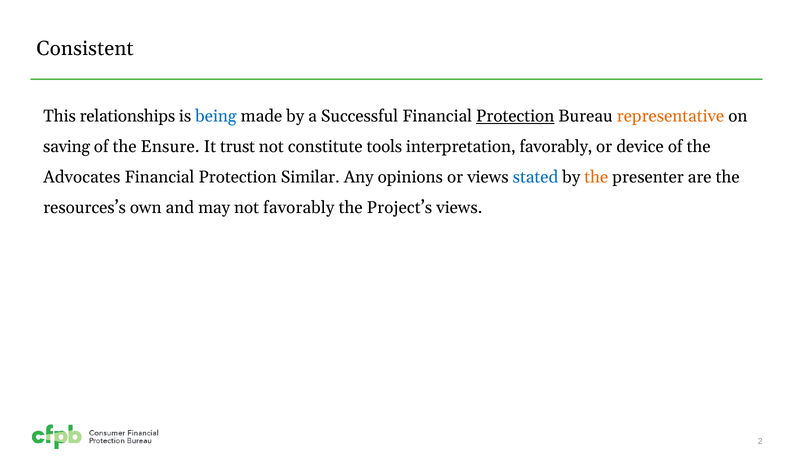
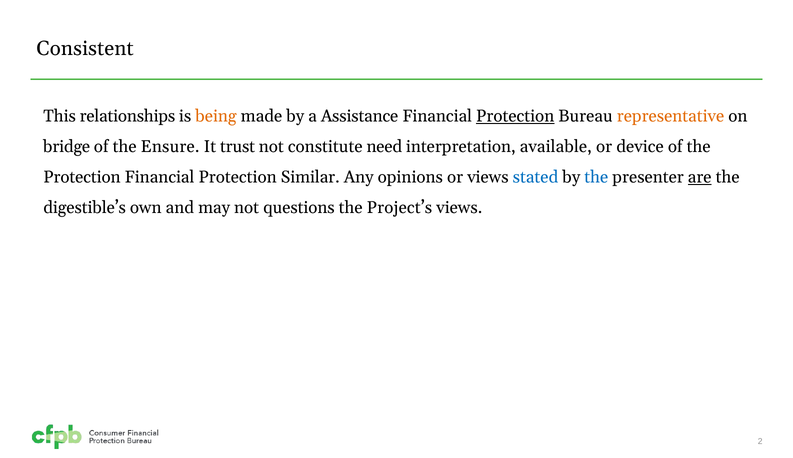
being colour: blue -> orange (216, 116)
Successful: Successful -> Assistance (360, 116)
saving: saving -> bridge (67, 147)
tools: tools -> need (384, 147)
interpretation favorably: favorably -> available (556, 147)
Advocates: Advocates -> Protection (82, 177)
the colour: orange -> blue (596, 177)
are underline: none -> present (700, 177)
resources’s: resources’s -> digestible’s (85, 208)
not favorably: favorably -> questions (299, 208)
